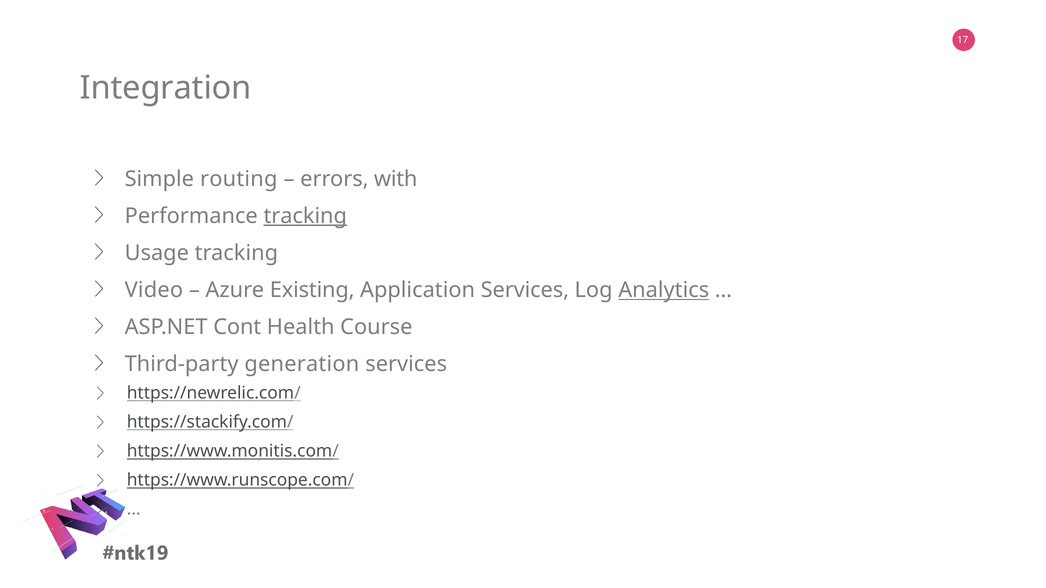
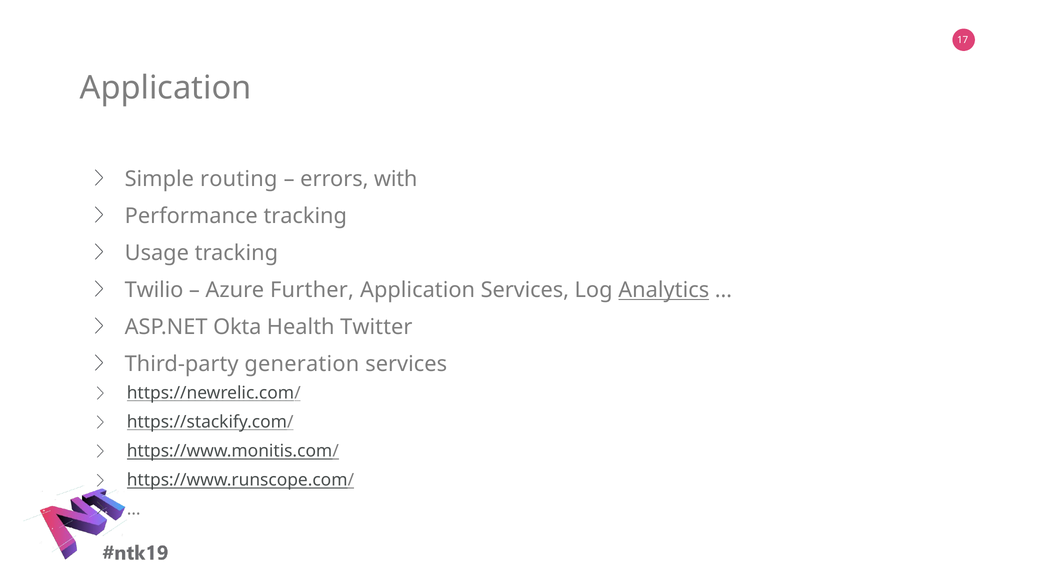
Integration: Integration -> Application (166, 88)
tracking underline: present -> none (305, 216)
Video: Video -> Twilio (154, 290)
Existing: Existing -> Further (312, 290)
Cont: Cont -> Okta (237, 327)
Course: Course -> Twitter (376, 327)
